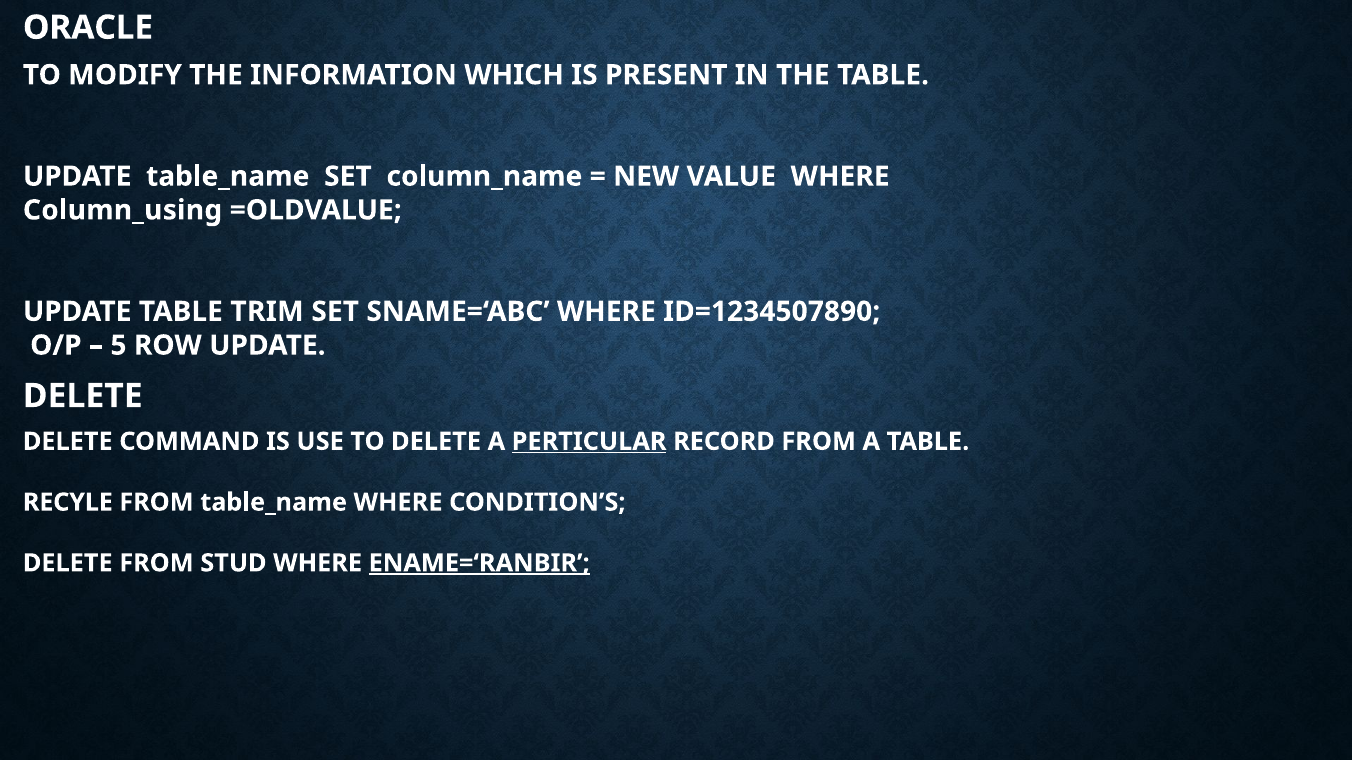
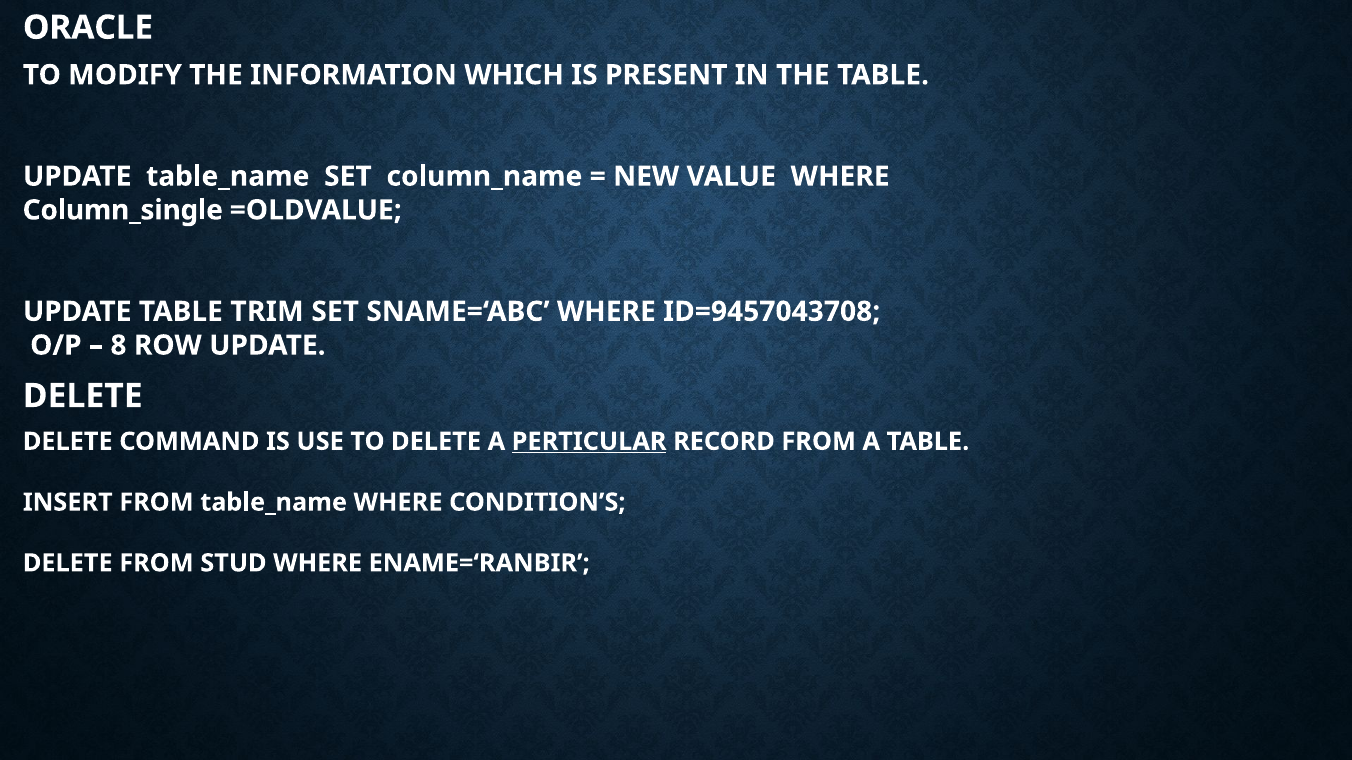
Column_using: Column_using -> Column_single (123, 210)
ID=1234507890: ID=1234507890 -> ID=9457043708 (772, 312)
5: 5 -> 8 (118, 346)
RECYLE: RECYLE -> INSERT (68, 503)
ENAME=‘RANBIR underline: present -> none (479, 563)
